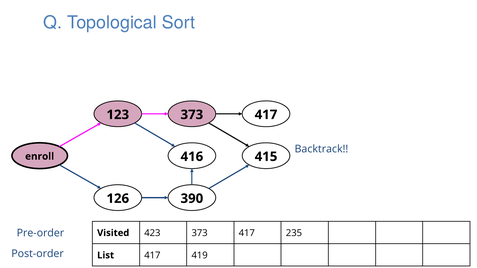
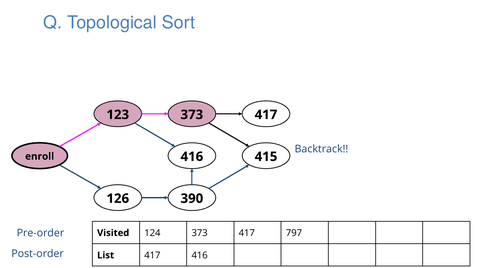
423: 423 -> 124 (152, 233)
235: 235 -> 797 (294, 233)
List 417 419: 419 -> 416 (200, 256)
